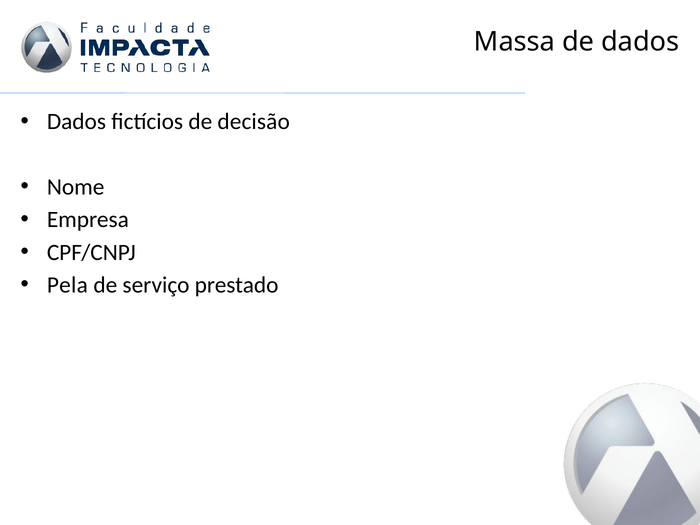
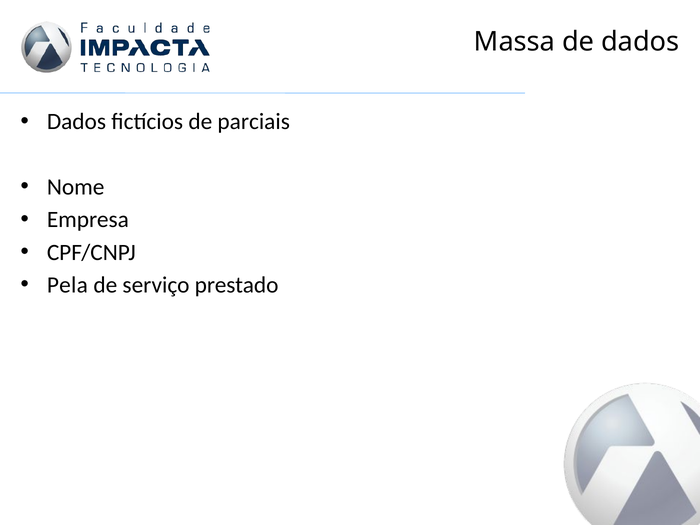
decisão: decisão -> parciais (254, 122)
